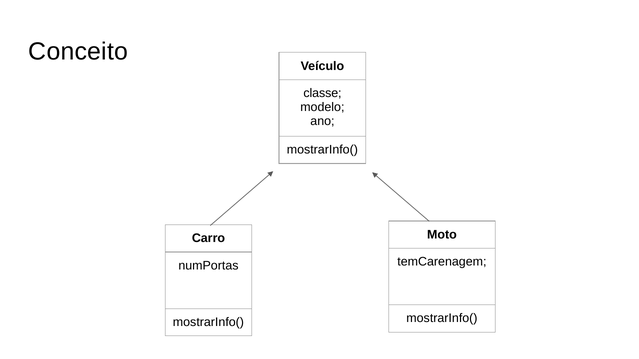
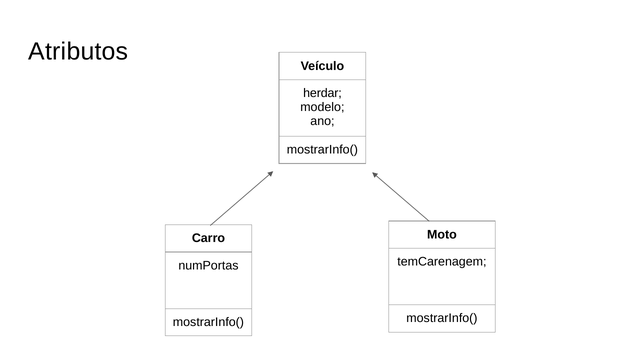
Conceito: Conceito -> Atributos (78, 52)
classe: classe -> herdar (323, 93)
